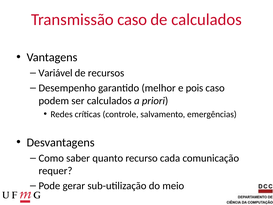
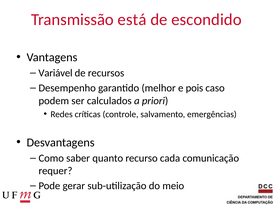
Transmissão caso: caso -> está (132, 20)
de calculados: calculados -> escondido (206, 20)
